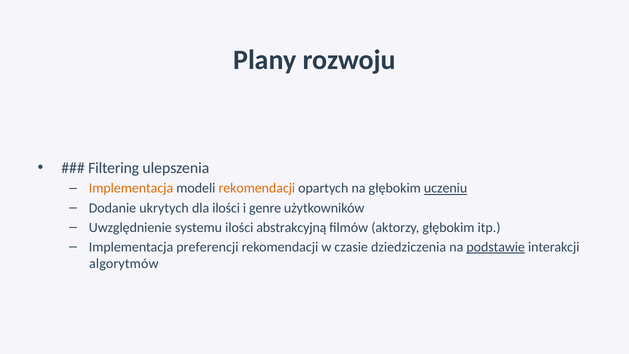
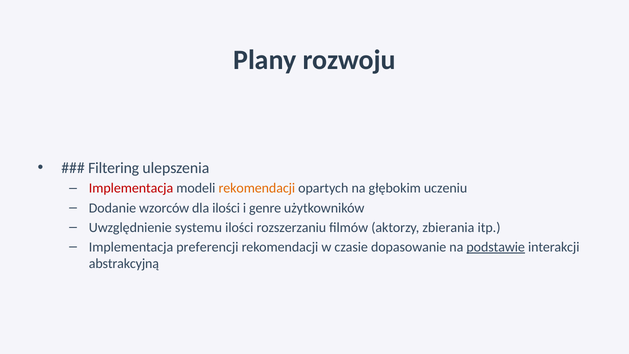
Implementacja colour: orange -> red (131, 188)
uczeniu underline: present -> none (446, 188)
ukrytych: ukrytych -> wzorców (164, 208)
abstrakcyjną: abstrakcyjną -> rozszerzaniu (291, 227)
aktorzy głębokim: głębokim -> zbierania (448, 227)
dziedziczenia: dziedziczenia -> dopasowanie (409, 247)
algorytmów: algorytmów -> abstrakcyjną (124, 264)
